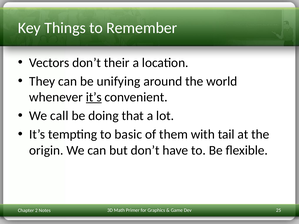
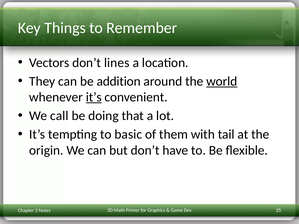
their: their -> lines (117, 63)
unifying: unifying -> addition (119, 81)
world underline: none -> present (222, 81)
